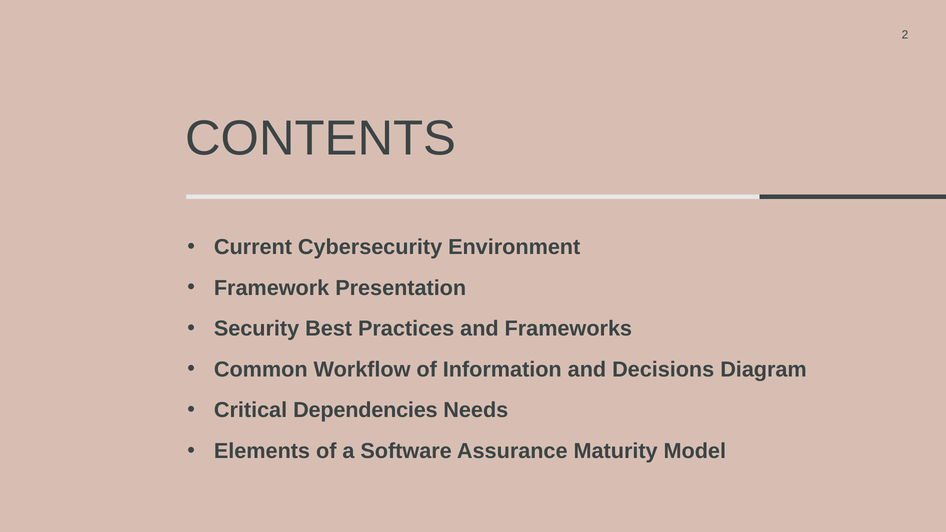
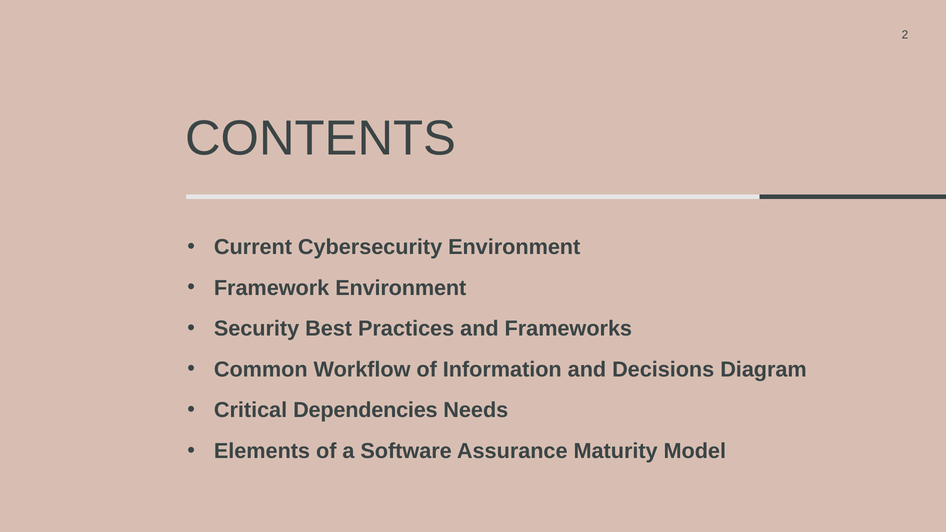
Framework Presentation: Presentation -> Environment (401, 288)
